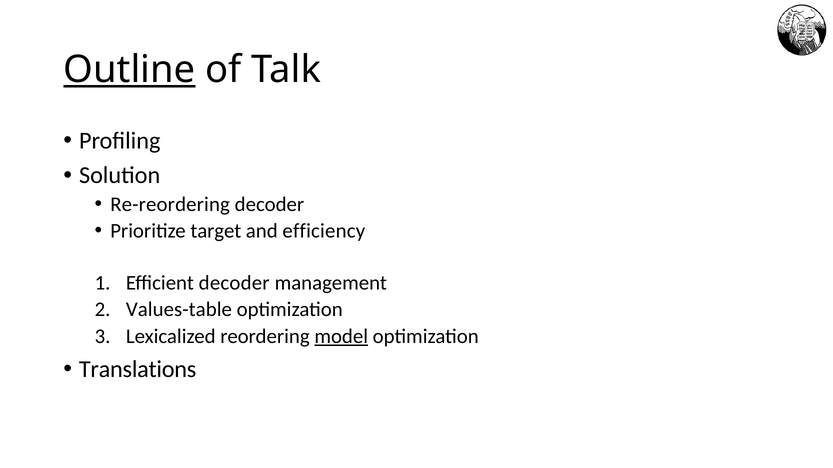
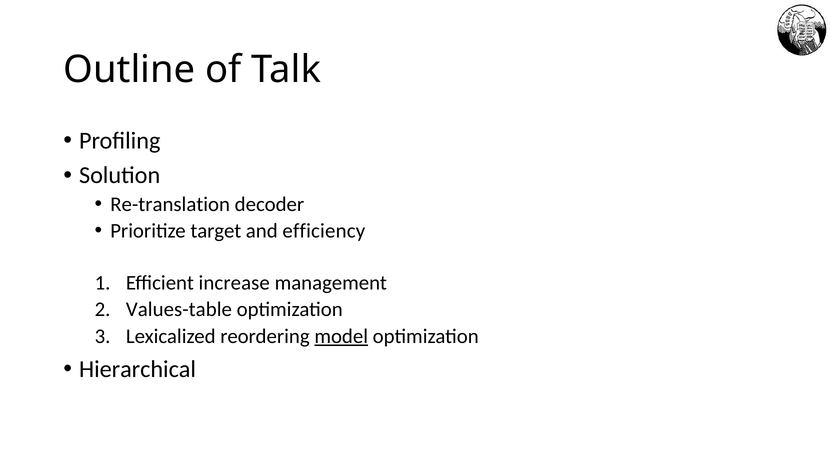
Outline underline: present -> none (129, 70)
Re-reordering: Re-reordering -> Re-translation (170, 204)
Efficient decoder: decoder -> increase (234, 283)
Translations: Translations -> Hierarchical (138, 370)
